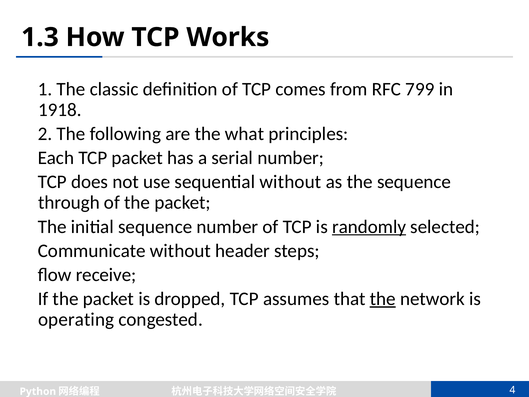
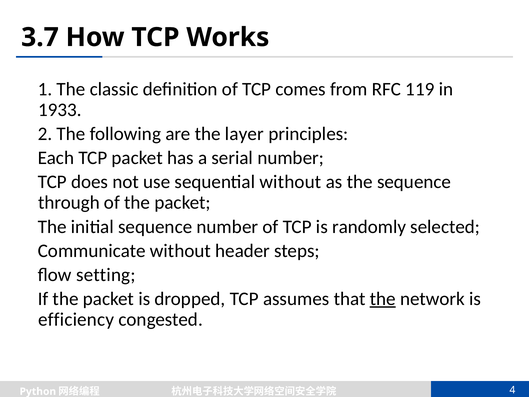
1.3: 1.3 -> 3.7 (40, 37)
799: 799 -> 119 (420, 89)
1918: 1918 -> 1933 (60, 110)
what: what -> layer (244, 134)
randomly underline: present -> none (369, 227)
receive: receive -> setting (106, 275)
operating: operating -> efficiency (76, 319)
